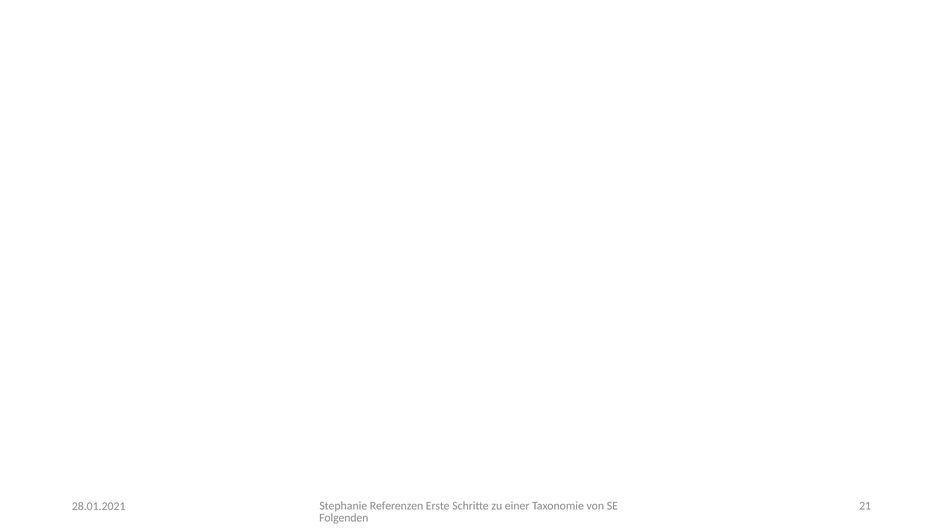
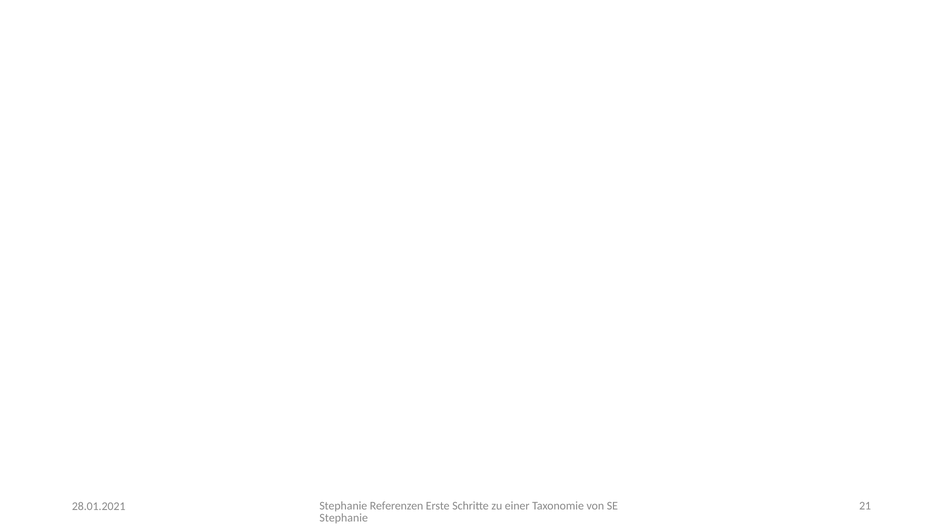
Folgenden: Folgenden -> Stephanie (344, 518)
